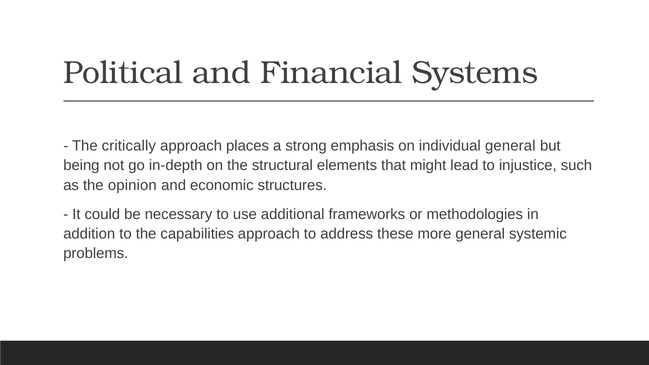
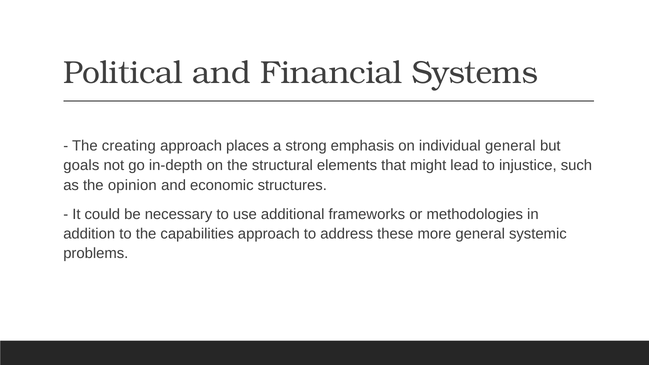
critically: critically -> creating (129, 146)
being: being -> goals (81, 166)
